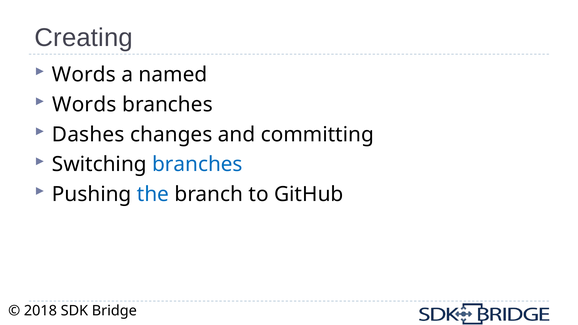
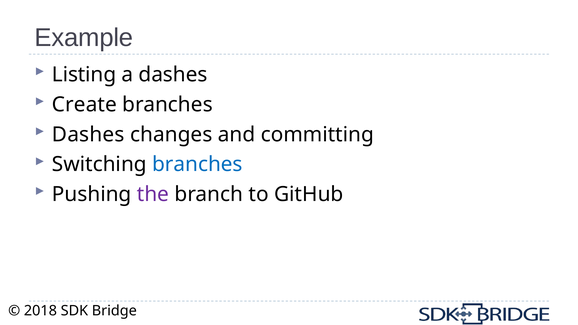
Creating: Creating -> Example (84, 38)
Words: Words -> Listing (84, 75)
a named: named -> dashes (173, 75)
Words: Words -> Create (84, 105)
the colour: blue -> purple (153, 194)
